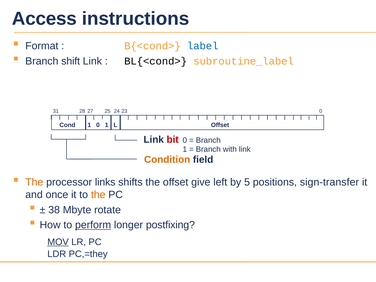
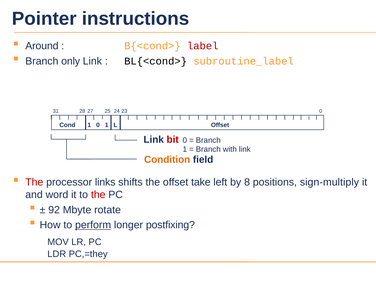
Access: Access -> Pointer (44, 19)
Format: Format -> Around (42, 46)
label colour: blue -> red (203, 46)
shift: shift -> only (71, 61)
The colour: orange -> red (34, 182)
give: give -> take (201, 182)
5: 5 -> 8 (247, 182)
sign-transfer: sign-transfer -> sign-multiply (329, 182)
once: once -> word (57, 195)
the colour: orange -> red (98, 195)
38: 38 -> 92 (54, 210)
MOV underline: present -> none (58, 242)
